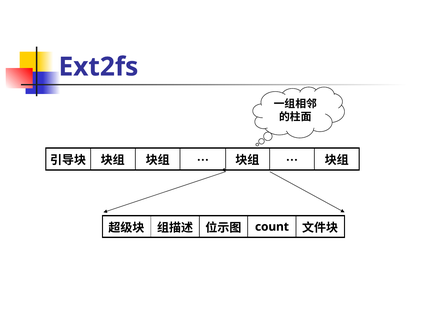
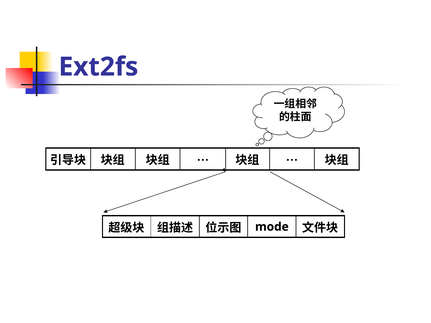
count: count -> mode (272, 227)
